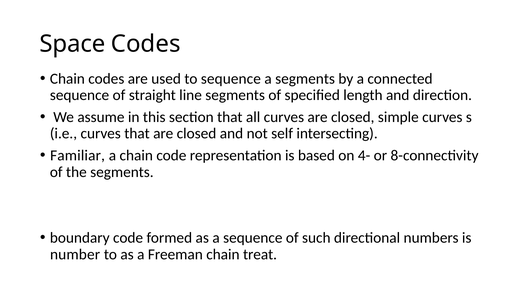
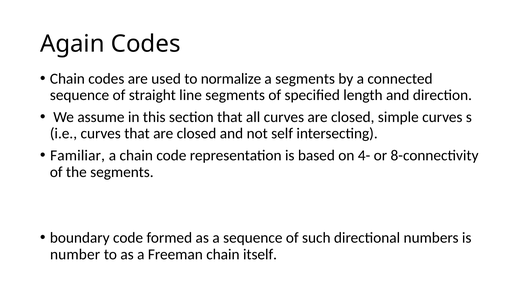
Space: Space -> Again (72, 44)
to sequence: sequence -> normalize (231, 79)
treat: treat -> itself (260, 255)
